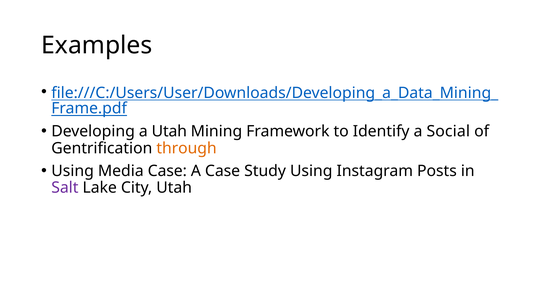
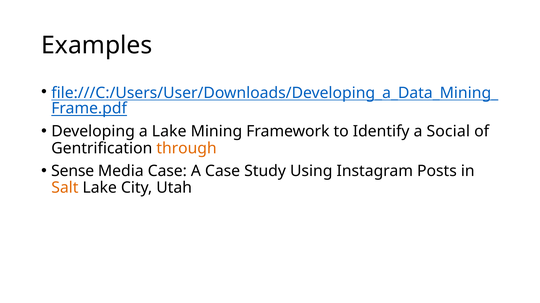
a Utah: Utah -> Lake (169, 132)
Using: Using -> Sense (73, 171)
Salt colour: purple -> orange (65, 188)
